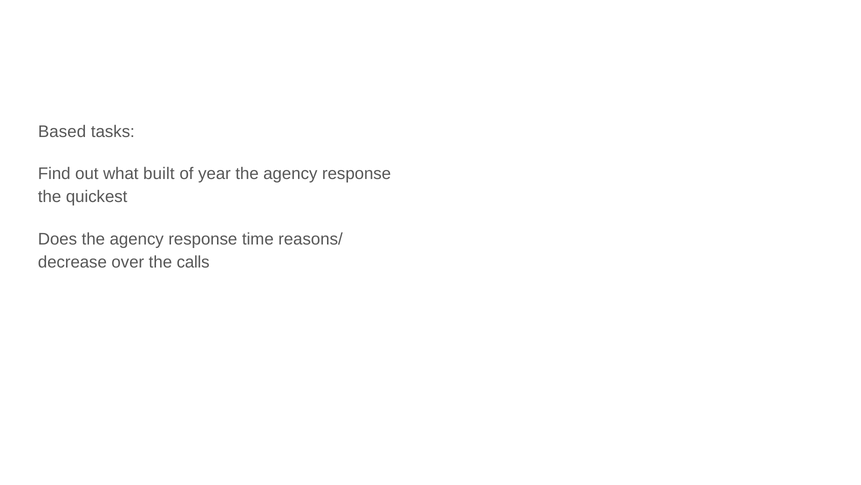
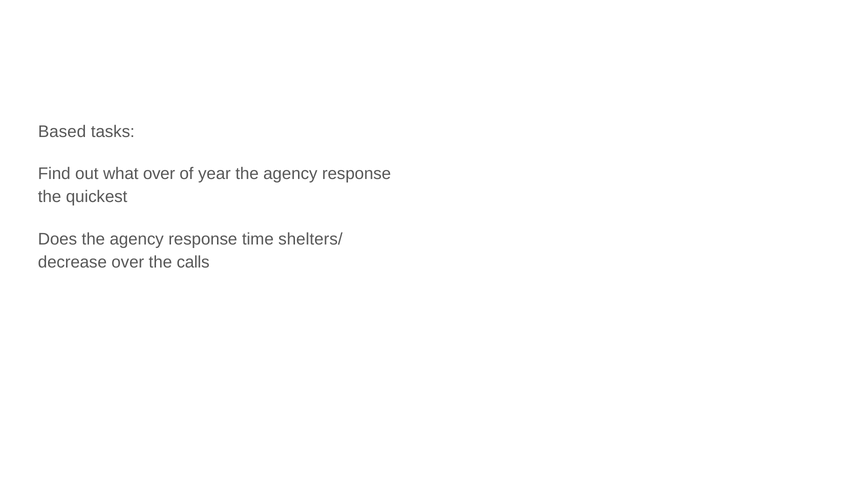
what built: built -> over (159, 174)
reasons/: reasons/ -> shelters/ (310, 239)
